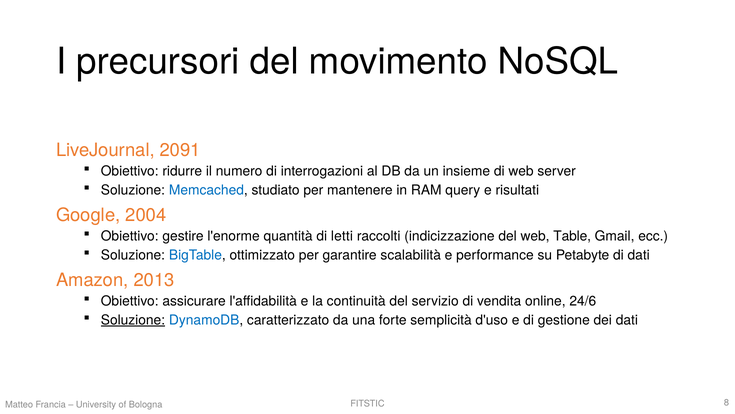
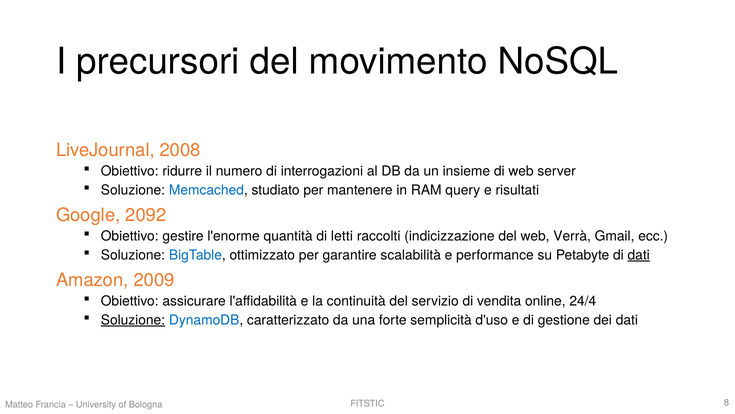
2091: 2091 -> 2008 (180, 150)
2004: 2004 -> 2092 (146, 215)
Table: Table -> Verrà (572, 236)
dati underline: none -> present (639, 255)
2013: 2013 -> 2009 (154, 280)
24/6: 24/6 -> 24/4 (583, 301)
